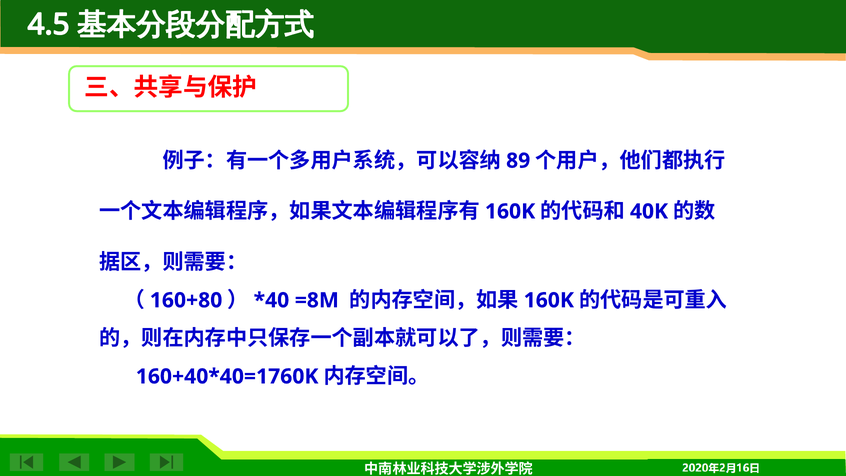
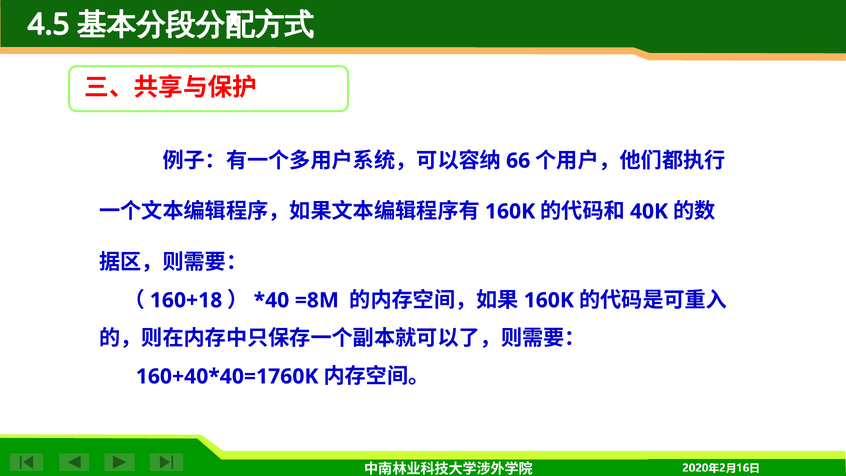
89: 89 -> 66 (518, 161)
160+80: 160+80 -> 160+18 (186, 300)
